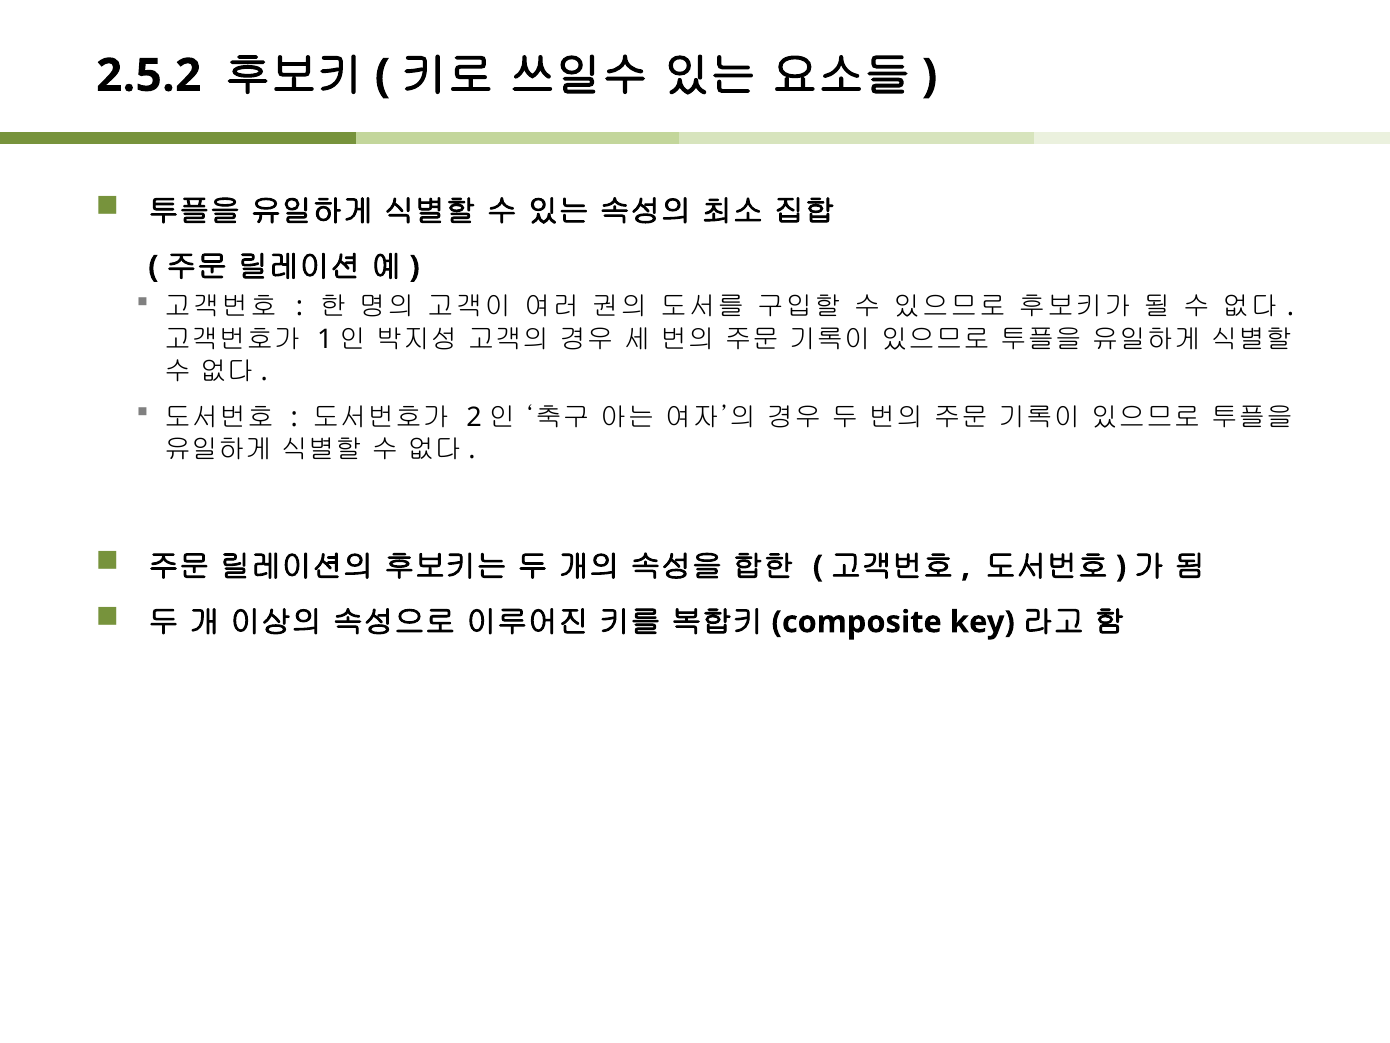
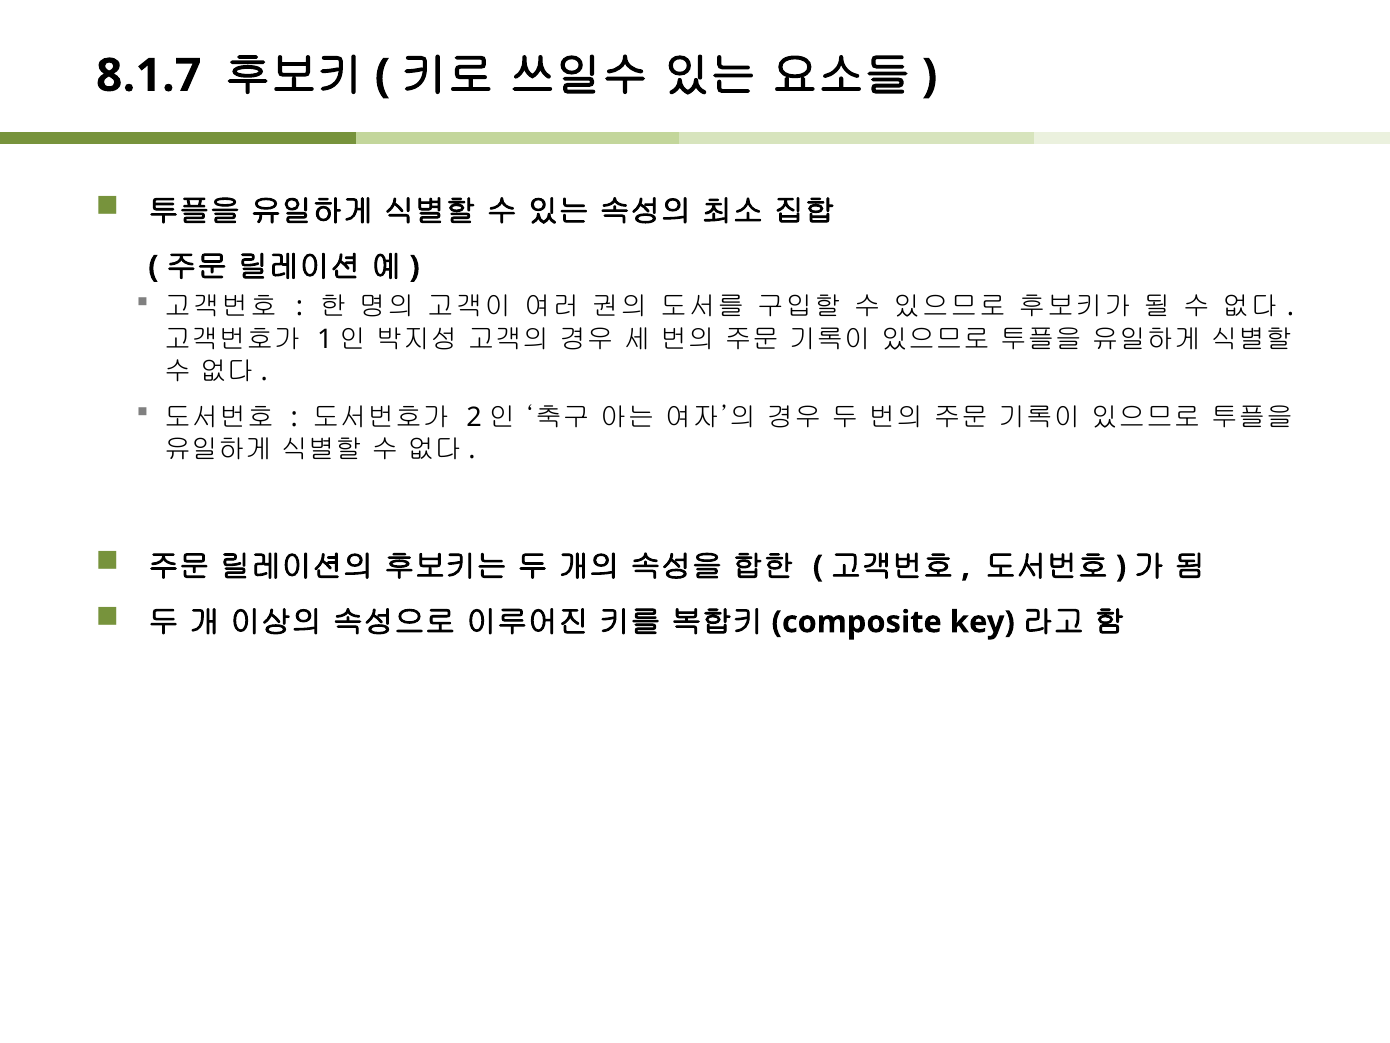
2.5.2: 2.5.2 -> 8.1.7 (149, 76)
